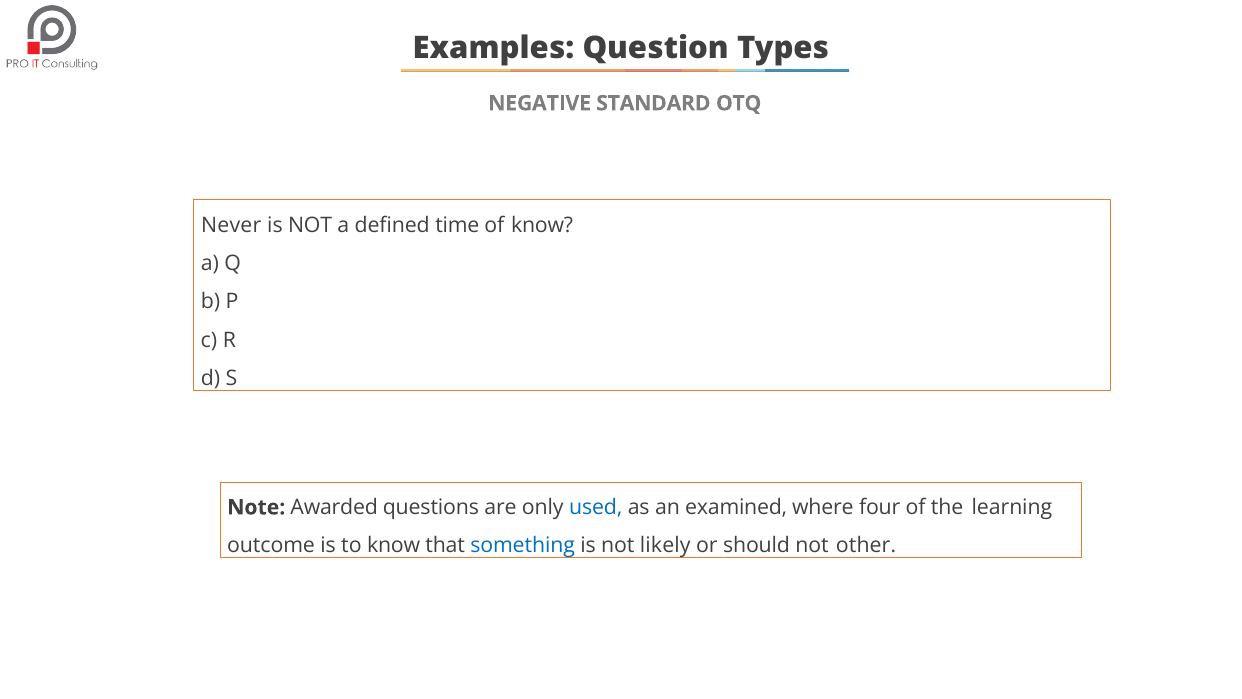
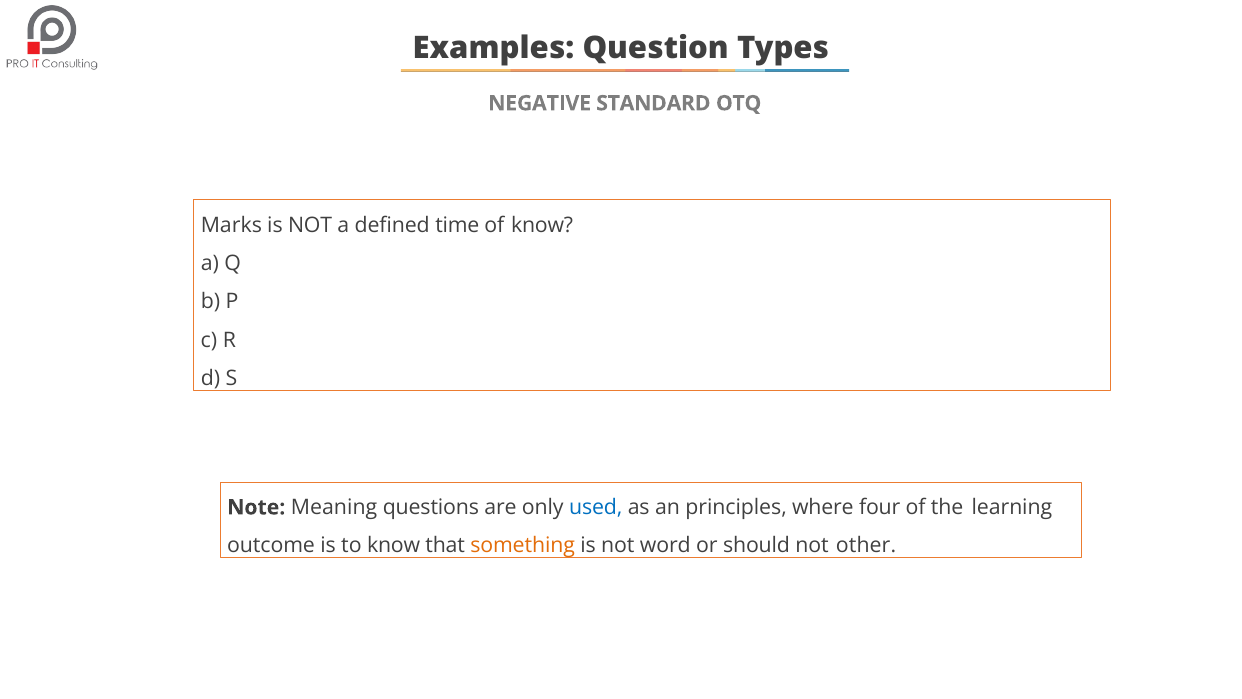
Never: Never -> Marks (231, 225)
Awarded: Awarded -> Meaning (334, 507)
examined: examined -> principles (736, 507)
something colour: blue -> orange (523, 546)
likely: likely -> word (665, 546)
